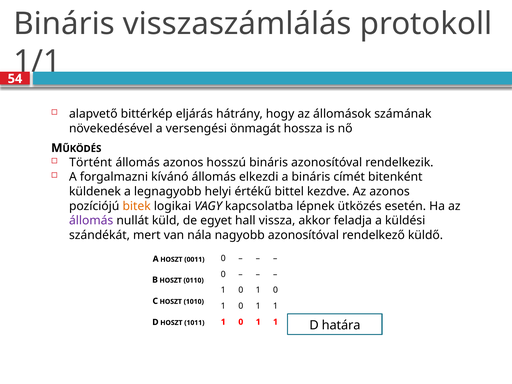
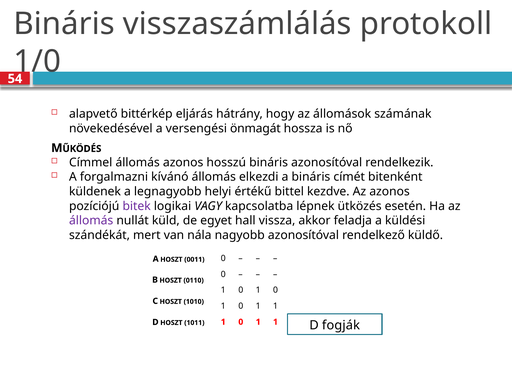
1/1: 1/1 -> 1/0 (37, 61)
Történt: Történt -> Címmel (91, 162)
bitek colour: orange -> purple (137, 206)
határa: határa -> fogják (341, 325)
